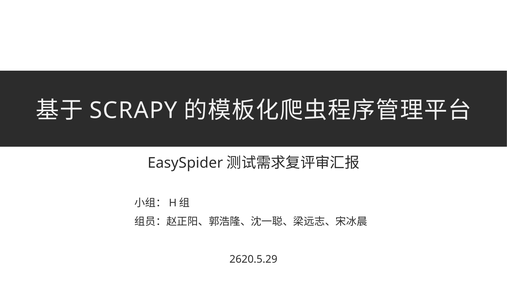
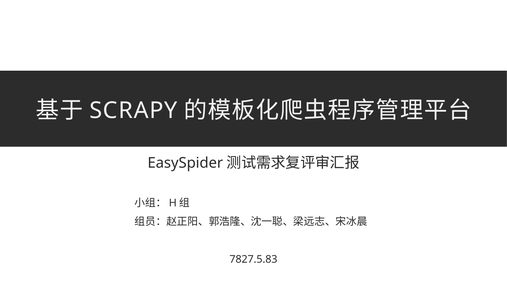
2620.5.29: 2620.5.29 -> 7827.5.83 (253, 259)
